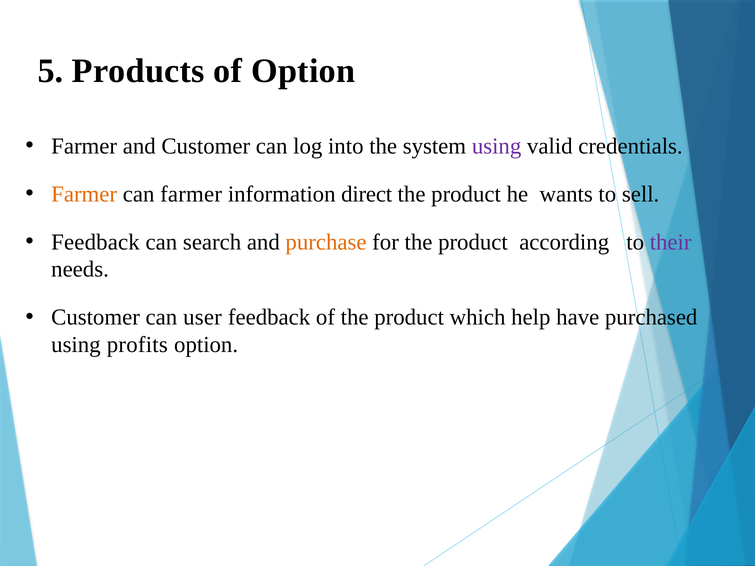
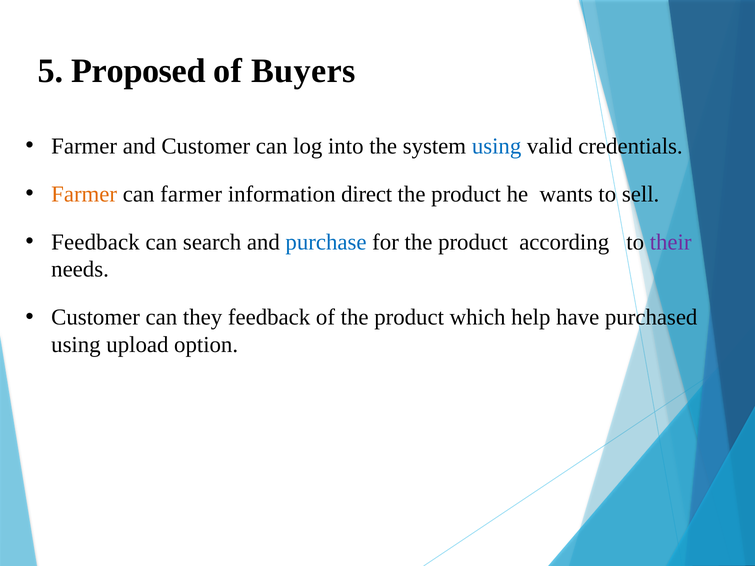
Products: Products -> Proposed (139, 71)
of Option: Option -> Buyers (303, 71)
using colour: purple -> blue (497, 146)
purchase colour: orange -> blue (326, 242)
user: user -> they (203, 317)
profits: profits -> upload (137, 345)
